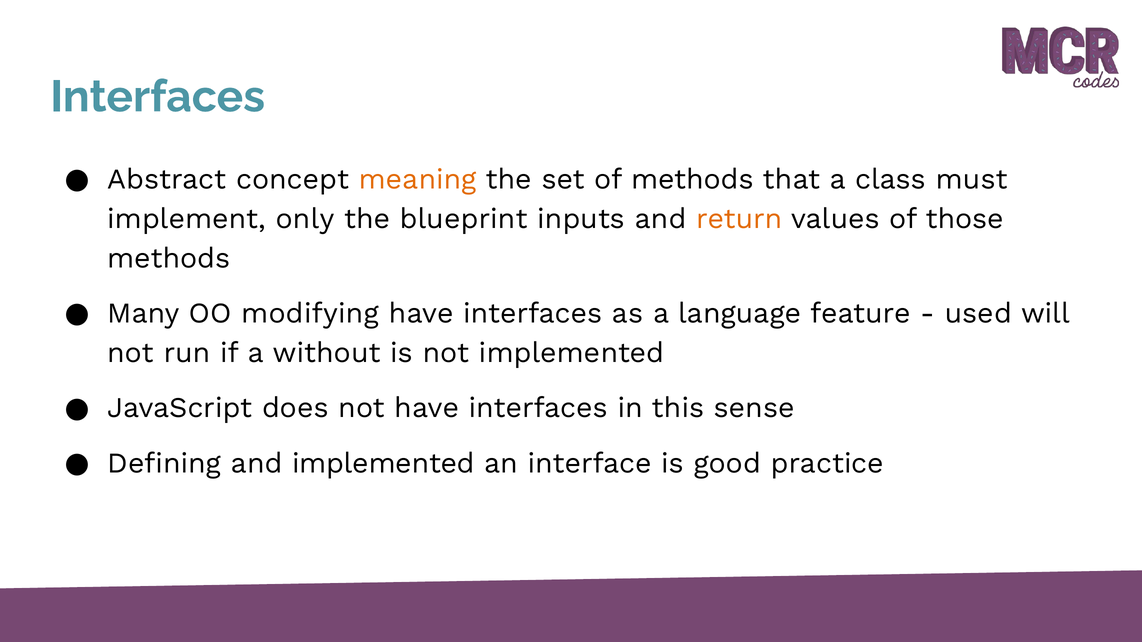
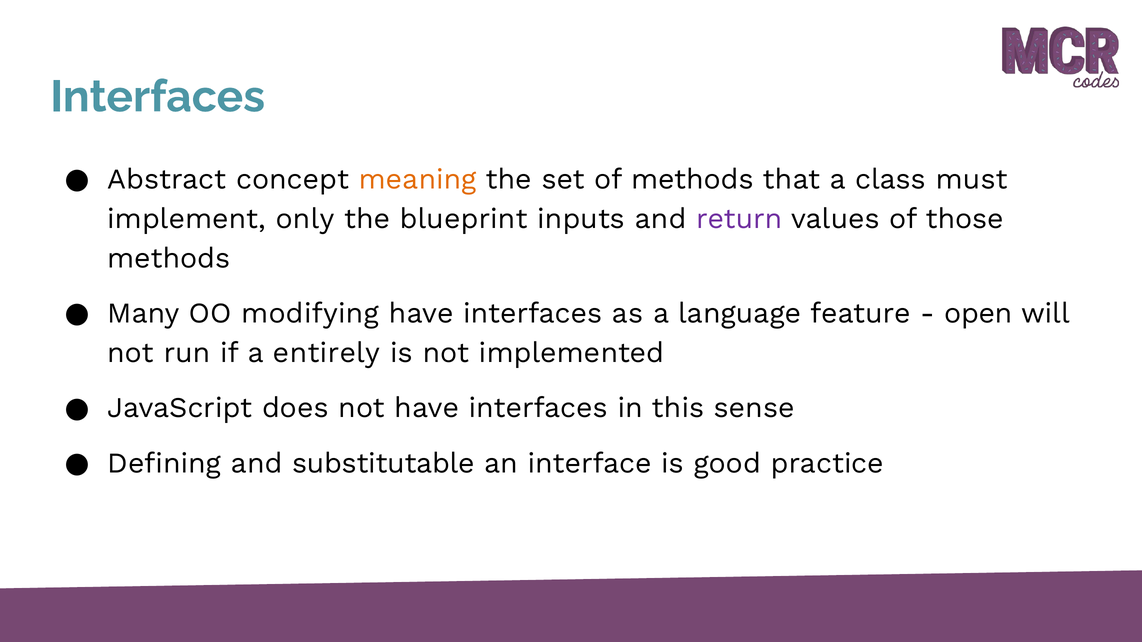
return colour: orange -> purple (739, 219)
used: used -> open (978, 314)
without: without -> entirely (327, 353)
and implemented: implemented -> substitutable (383, 464)
